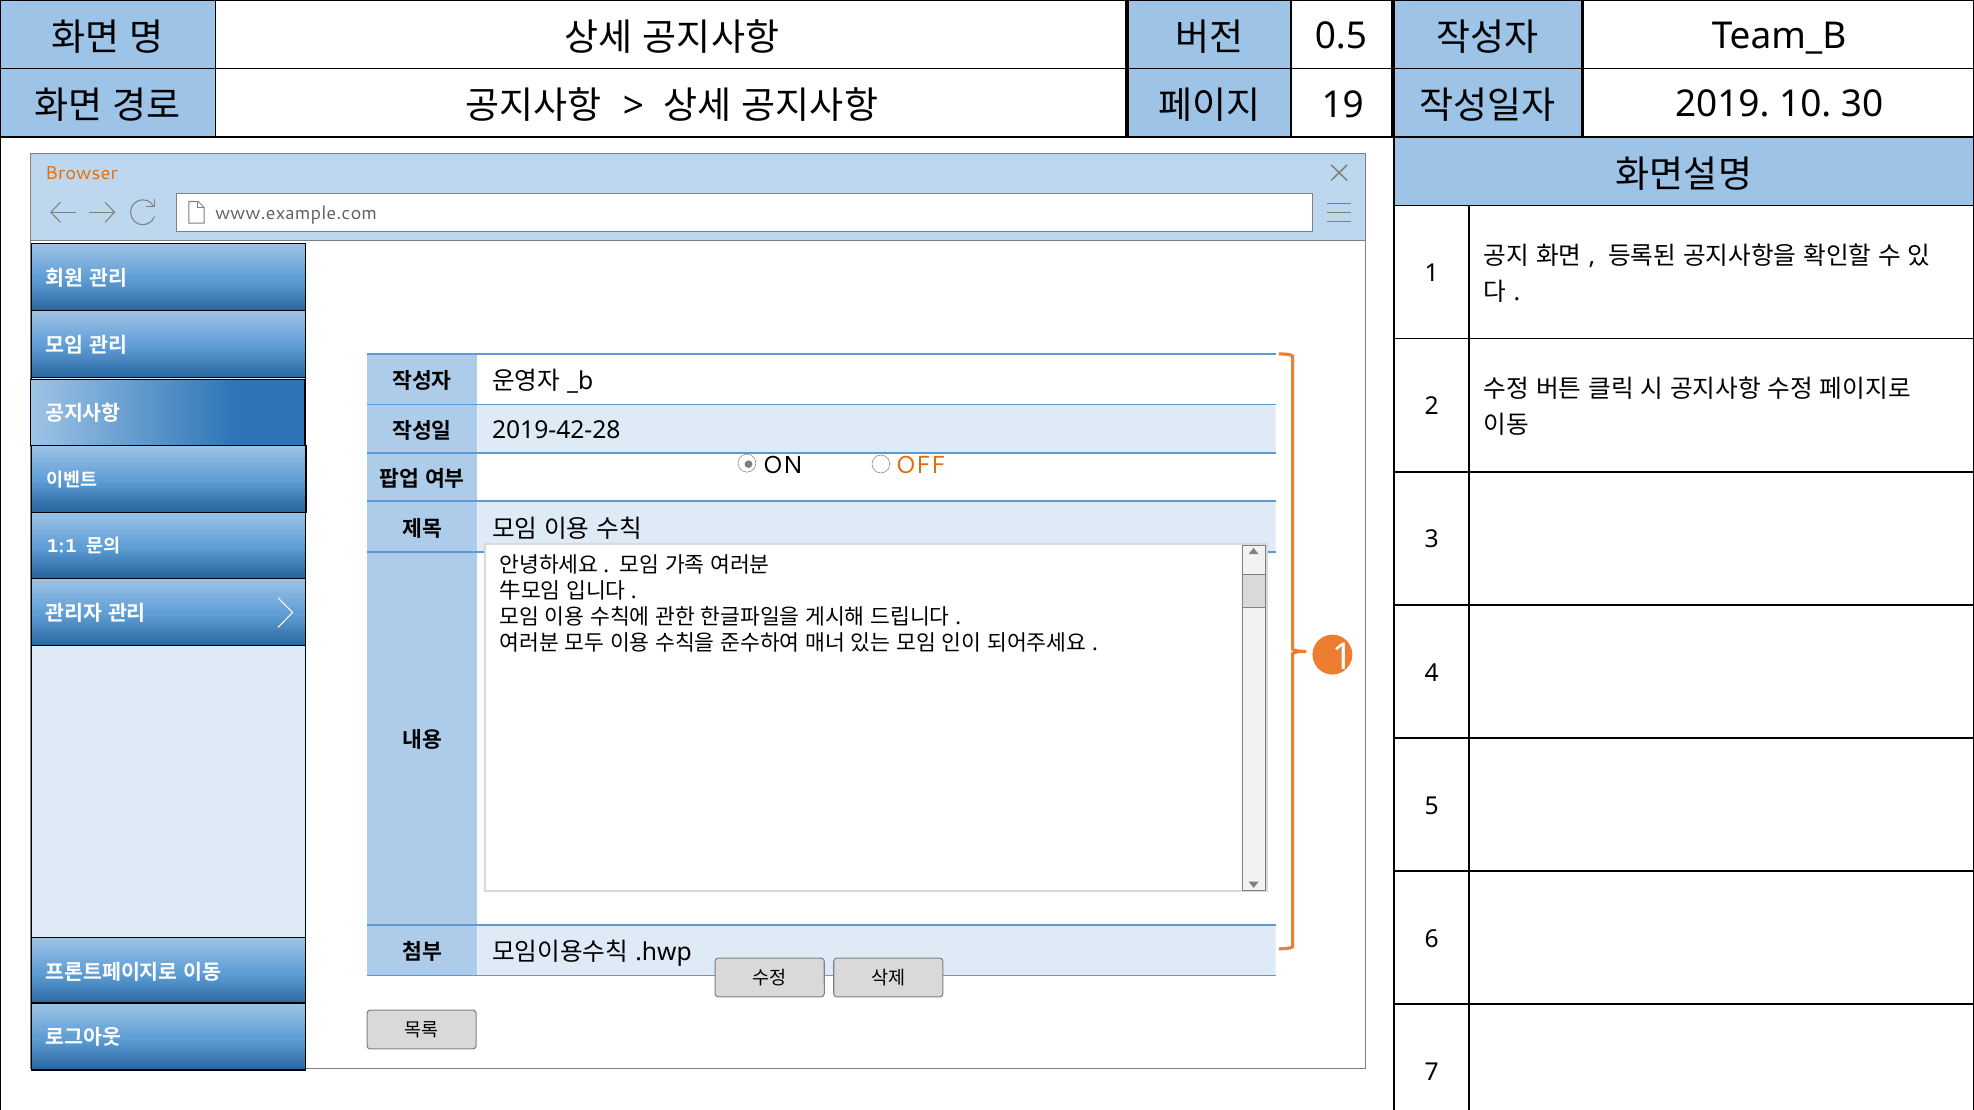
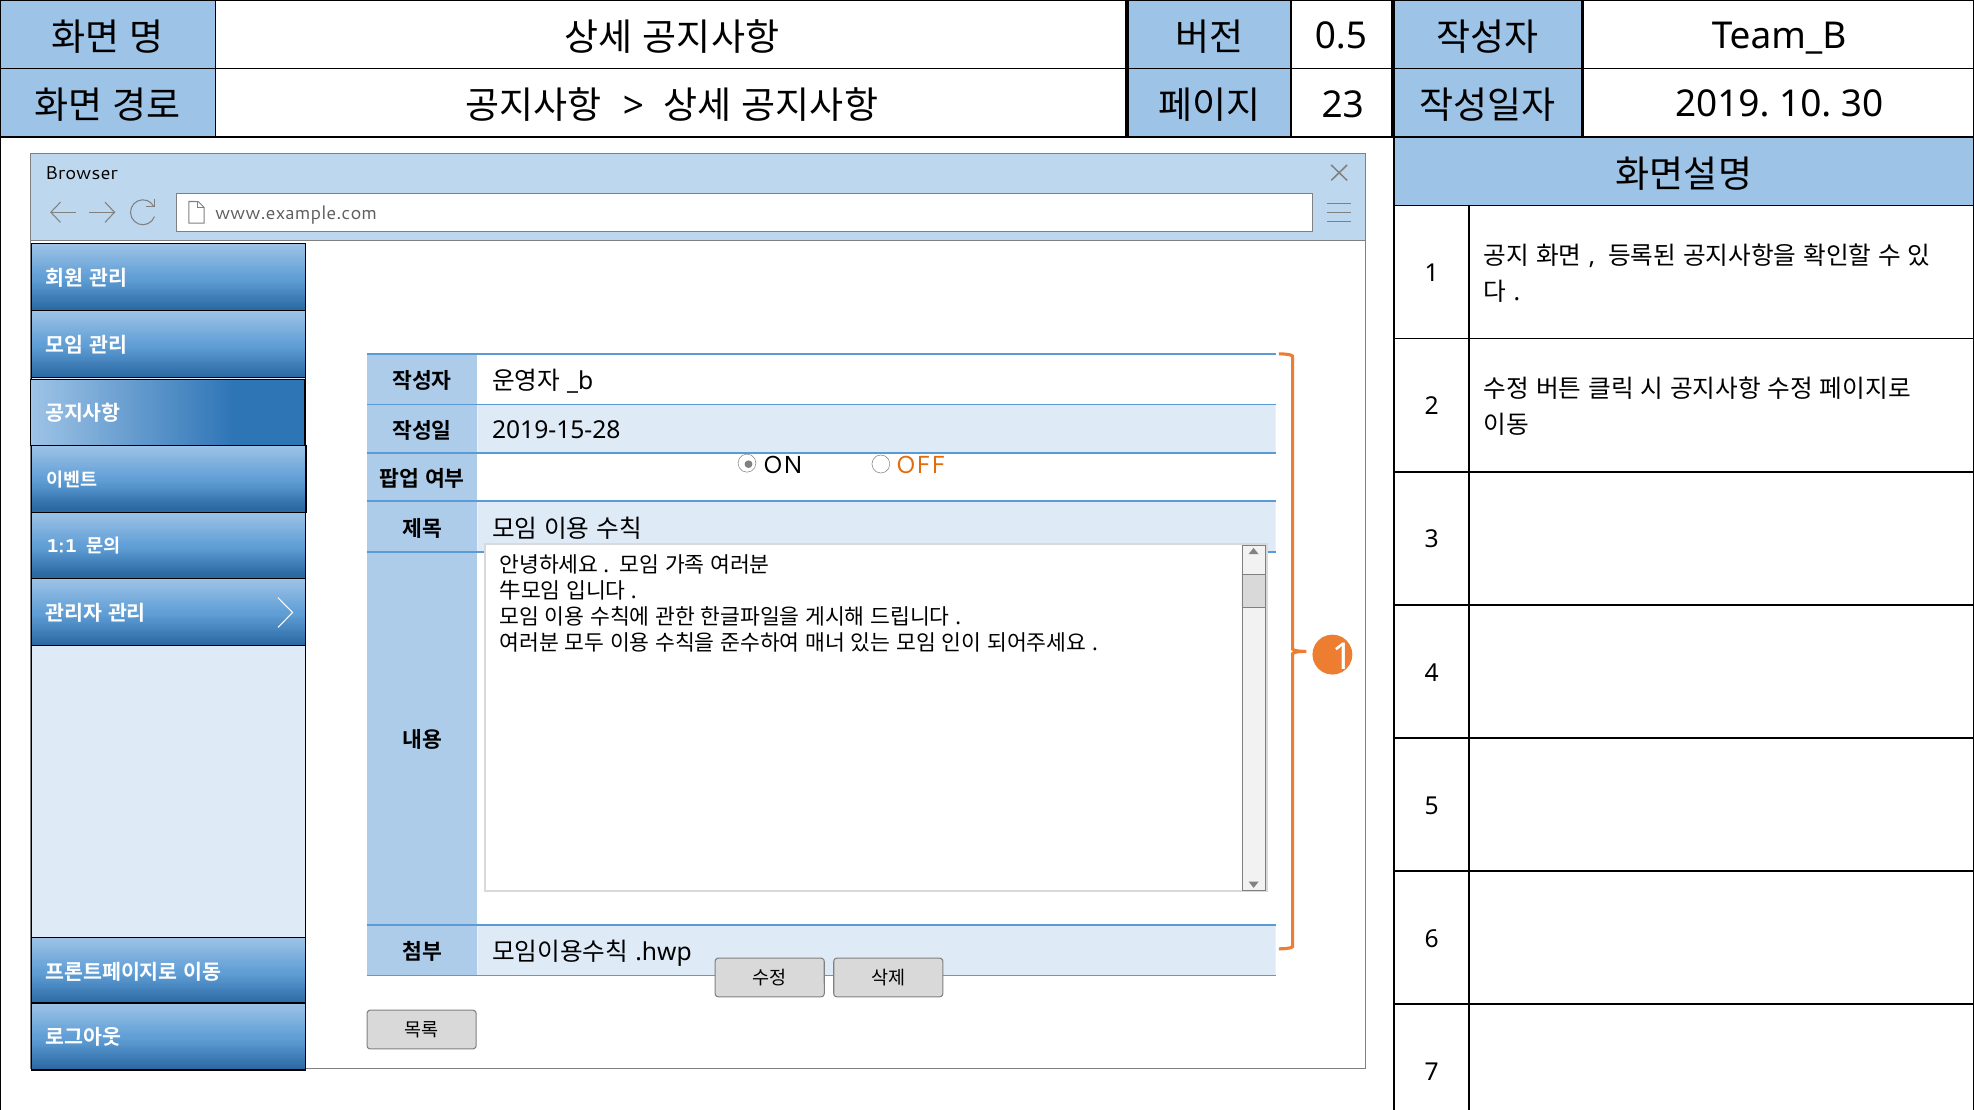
19: 19 -> 23 (1343, 105)
Browser colour: orange -> black (82, 173)
2019-42-28: 2019-42-28 -> 2019-15-28 (556, 430)
